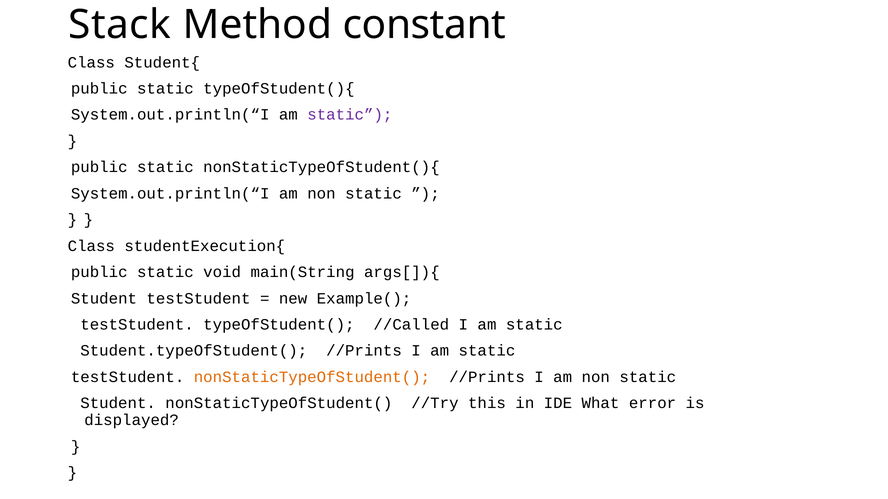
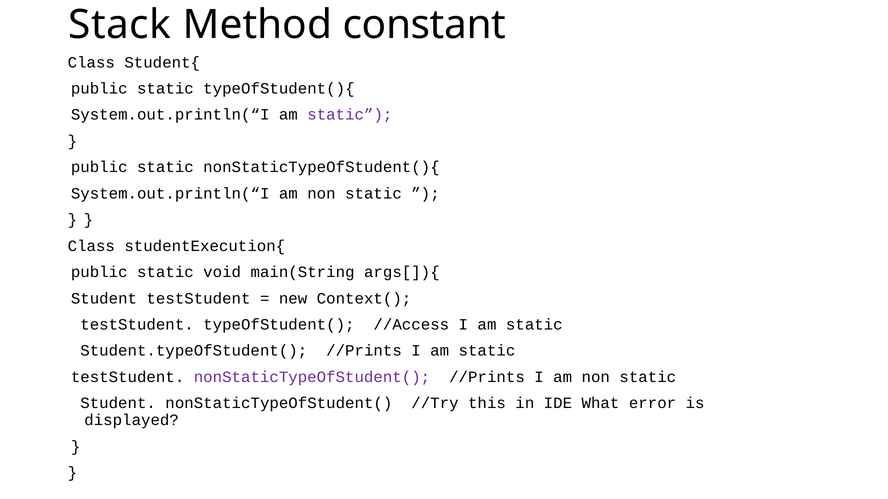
Example(: Example( -> Context( (364, 299)
//Called: //Called -> //Access (411, 325)
nonStaticTypeOfStudent( colour: orange -> purple (312, 377)
